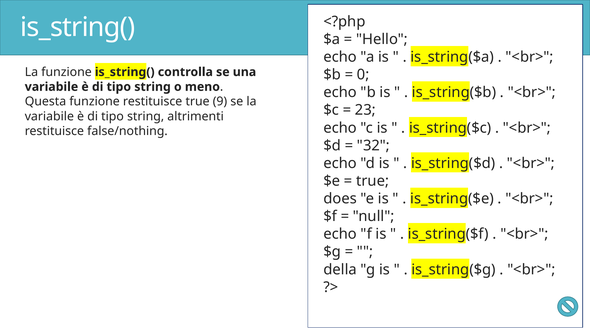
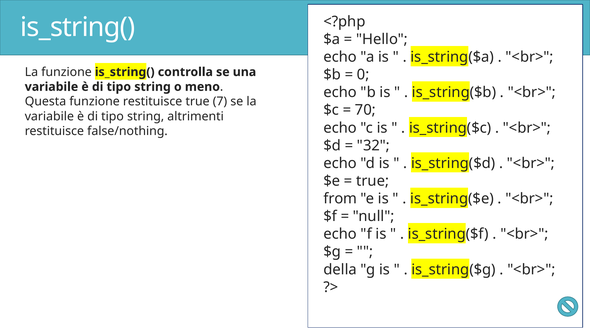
9: 9 -> 7 (220, 102)
23: 23 -> 70 (365, 110)
does: does -> from (340, 199)
